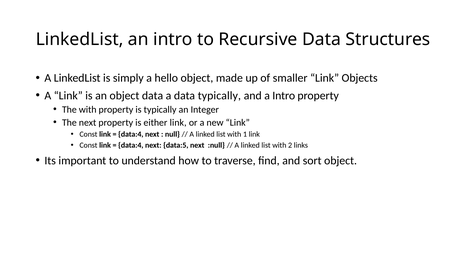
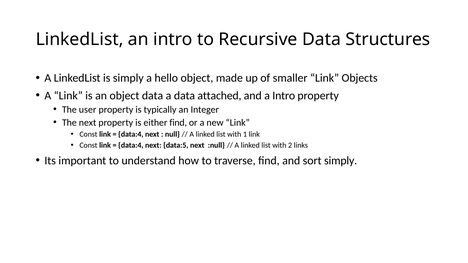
data typically: typically -> attached (219, 96)
The with: with -> user (88, 110)
either link: link -> find (178, 123)
sort object: object -> simply (341, 161)
